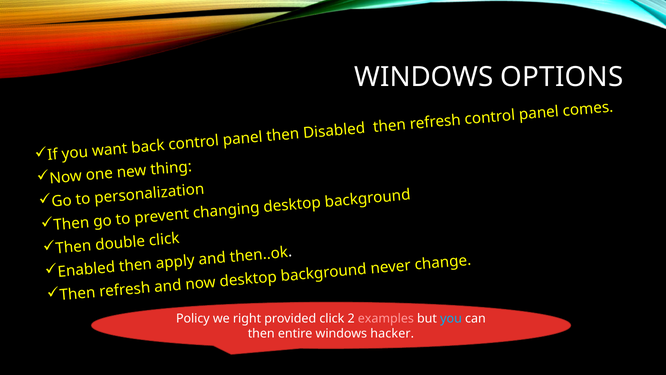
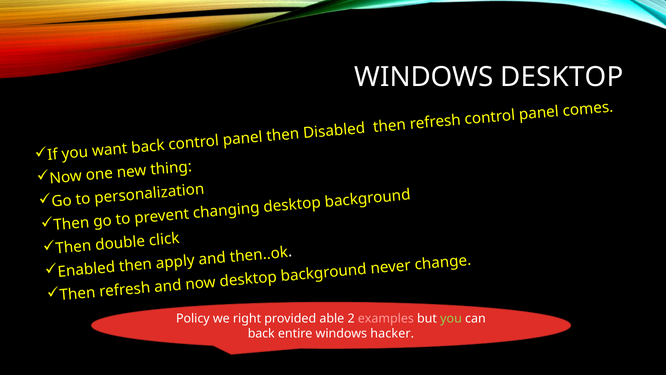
WINDOWS OPTIONS: OPTIONS -> DESKTOP (562, 77)
provided click: click -> able (332, 318)
you colour: light blue -> light green (451, 318)
then: then -> back (261, 333)
